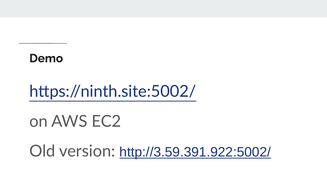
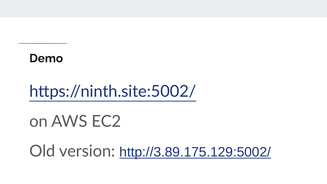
http://3.59.391.922:5002/: http://3.59.391.922:5002/ -> http://3.89.175.129:5002/ (195, 152)
